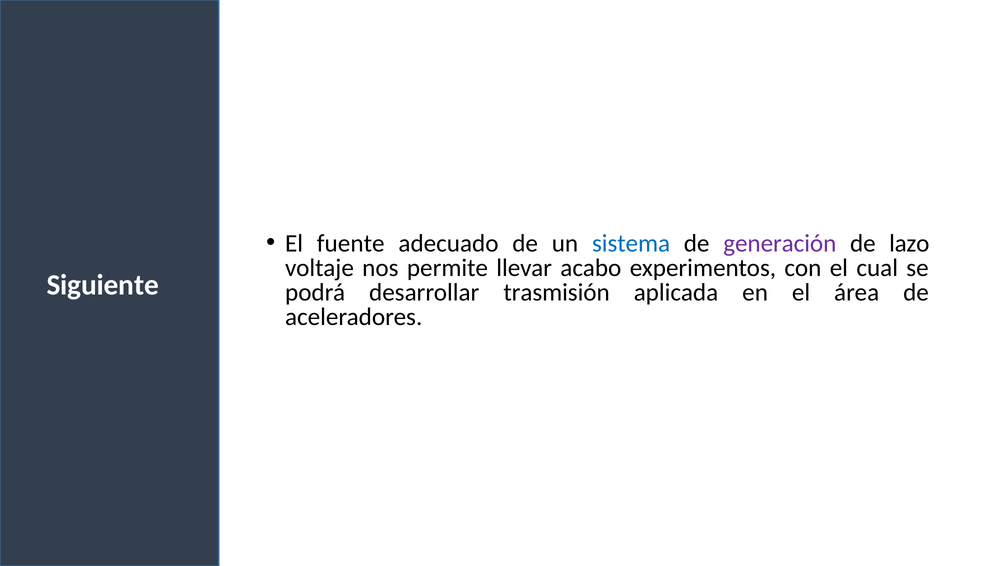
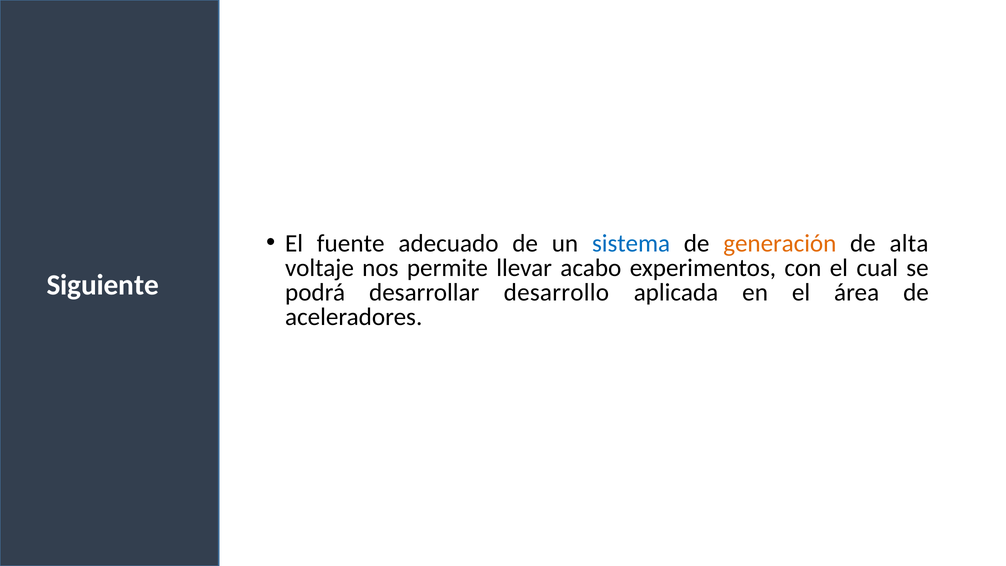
generación colour: purple -> orange (780, 243)
lazo: lazo -> alta (909, 243)
trasmisión: trasmisión -> desarrollo (556, 292)
